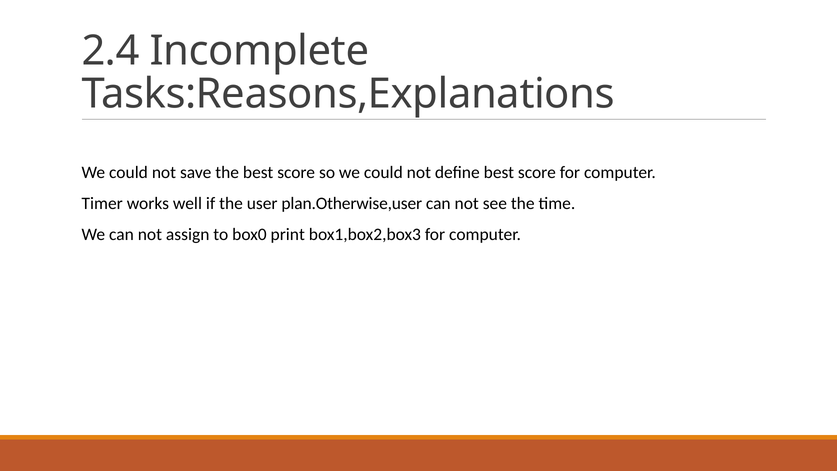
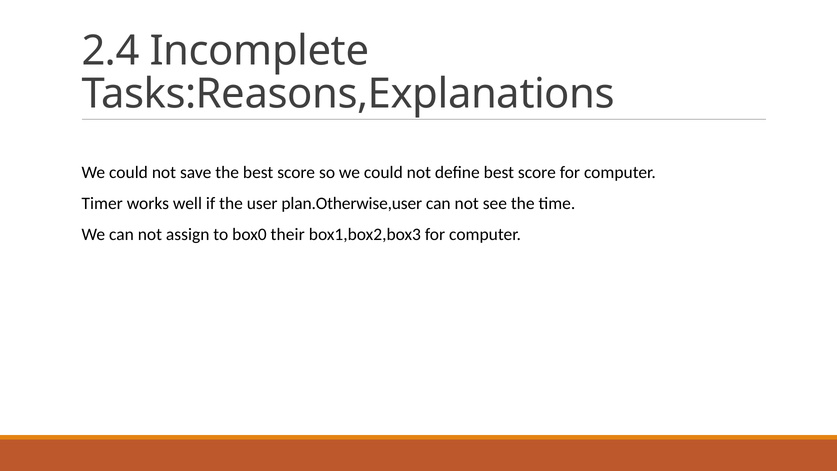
print: print -> their (288, 234)
